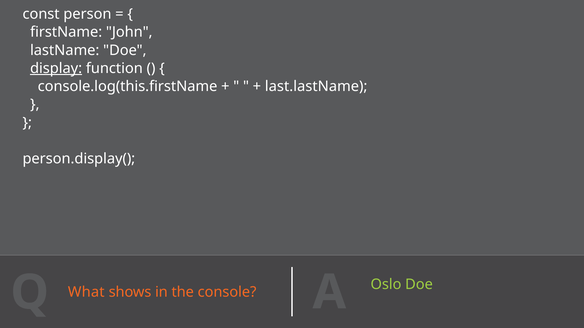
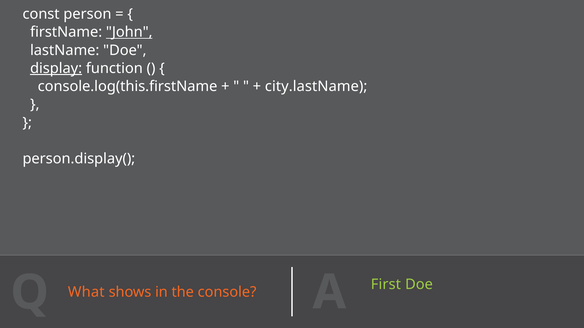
John underline: none -> present (129, 32)
last.lastName: last.lastName -> city.lastName (316, 87)
Oslo: Oslo -> First (386, 285)
